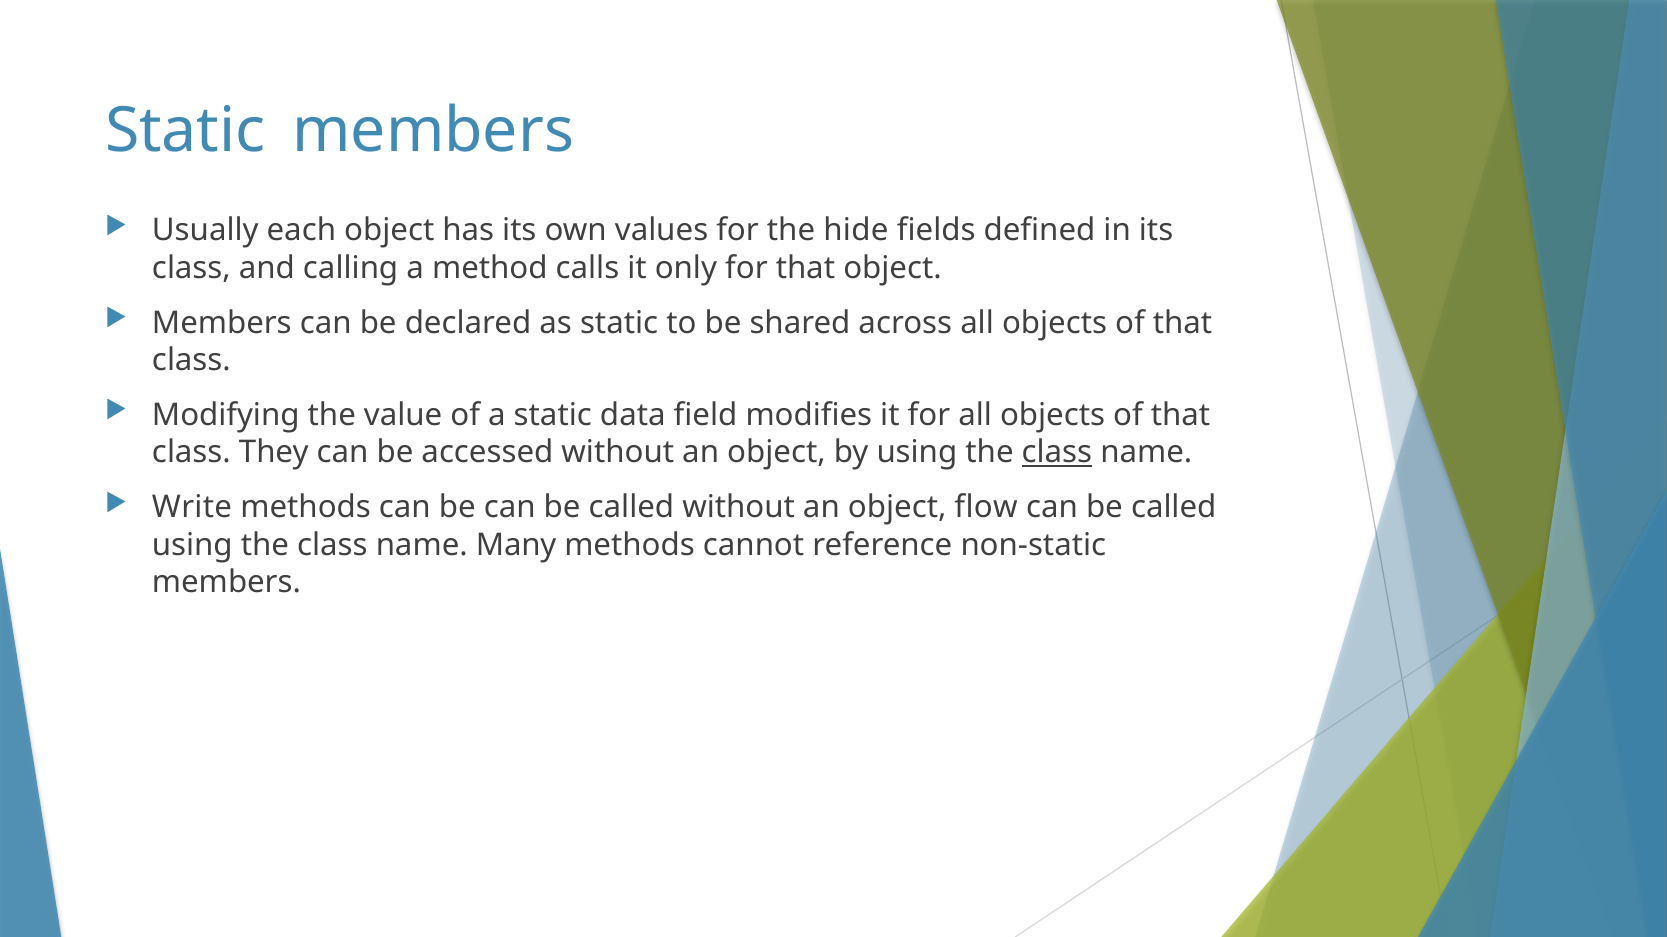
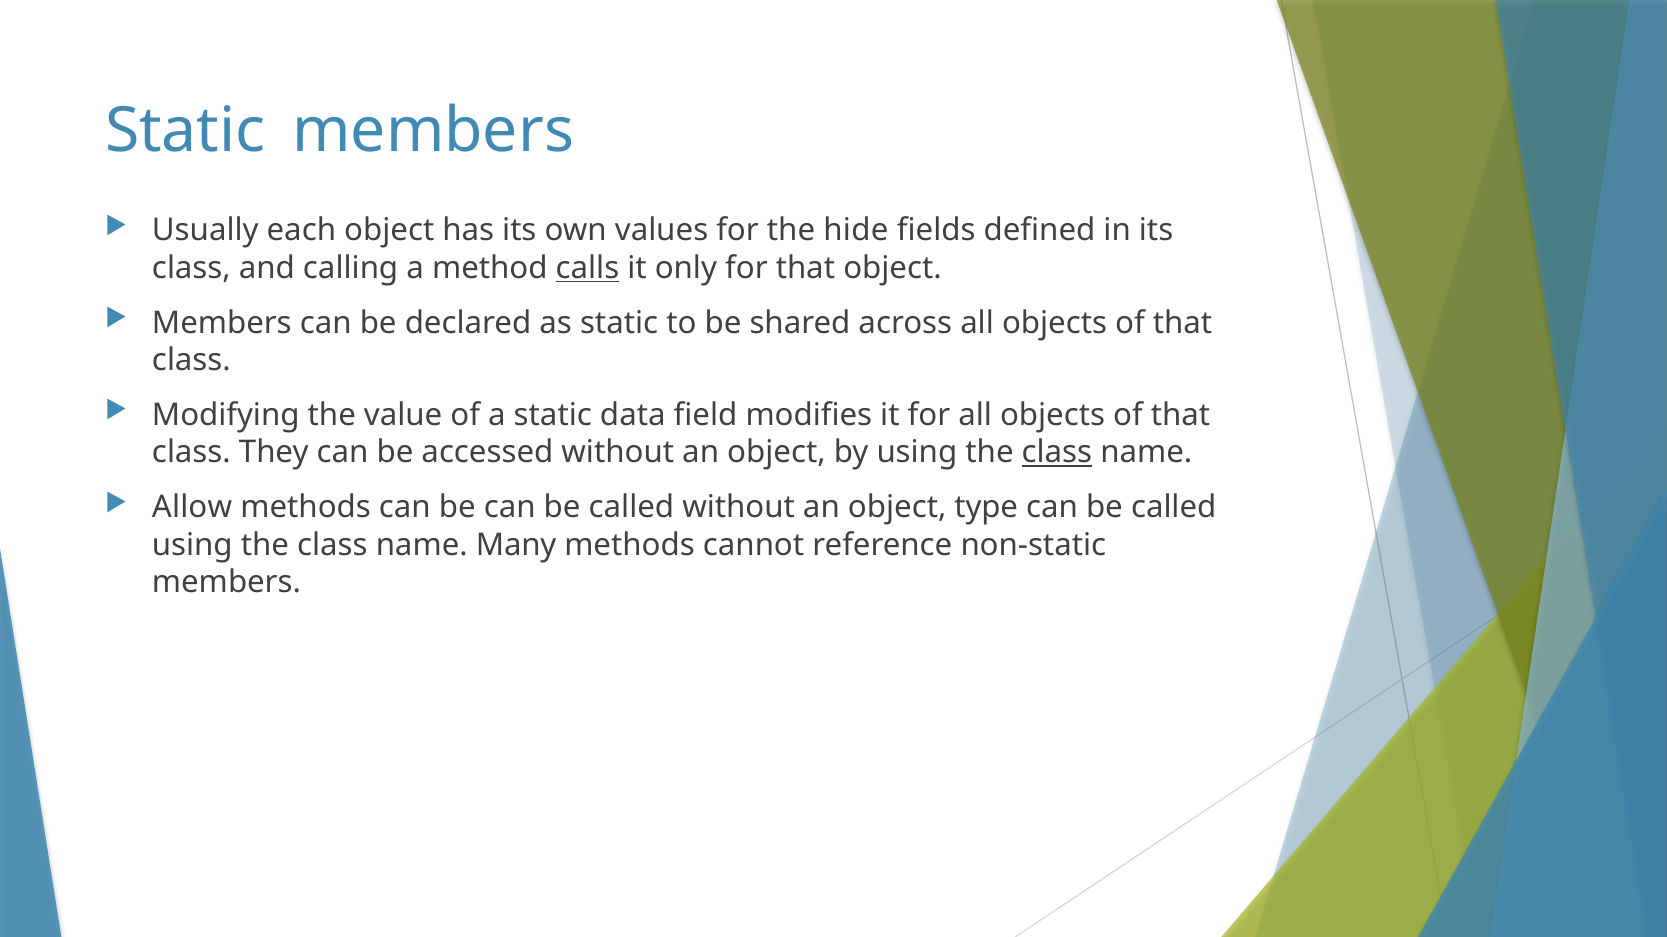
calls underline: none -> present (587, 268)
Write: Write -> Allow (192, 508)
flow: flow -> type (986, 508)
